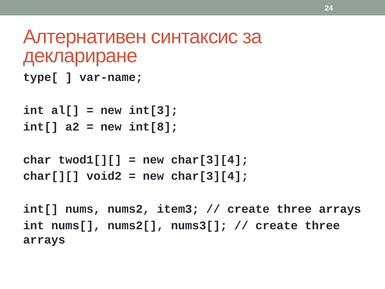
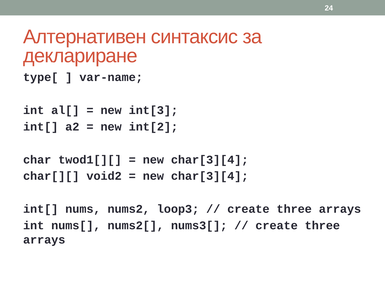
int[8: int[8 -> int[2 (153, 127)
item3: item3 -> loop3 (178, 209)
